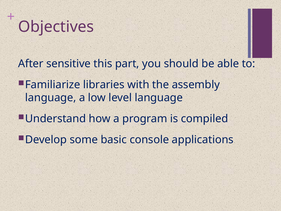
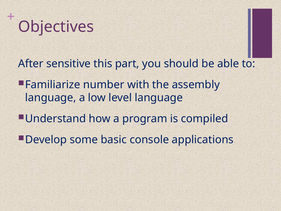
libraries: libraries -> number (104, 85)
